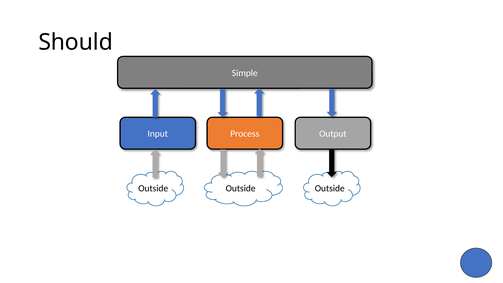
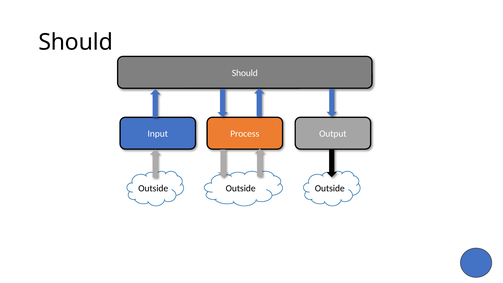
Simple: Simple -> Should (245, 73)
